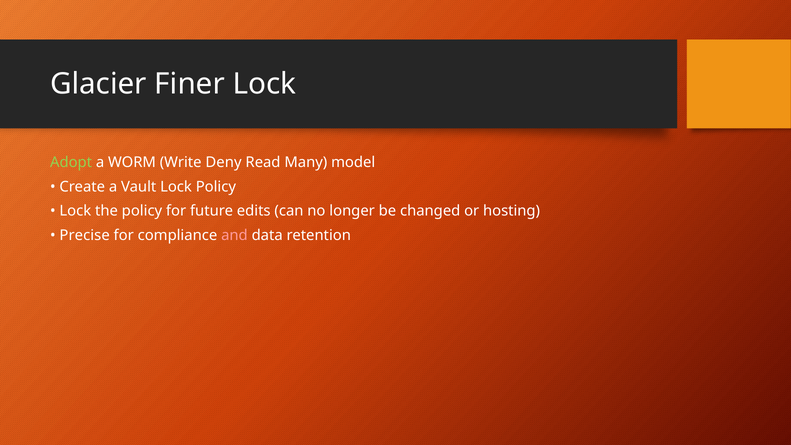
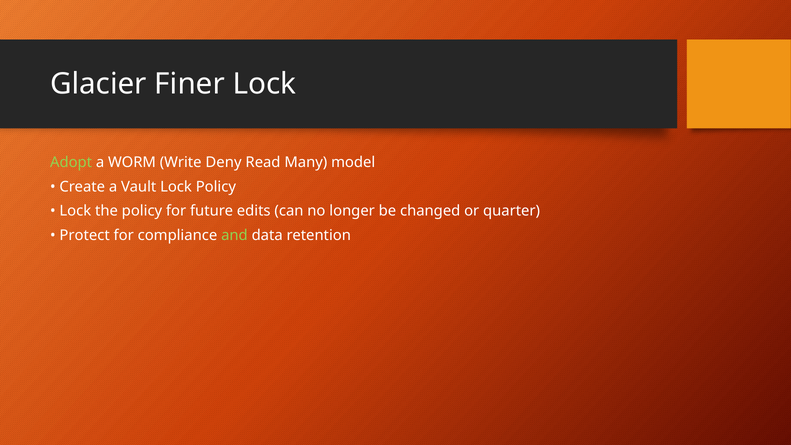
hosting: hosting -> quarter (512, 211)
Precise: Precise -> Protect (85, 235)
and colour: pink -> light green (234, 235)
